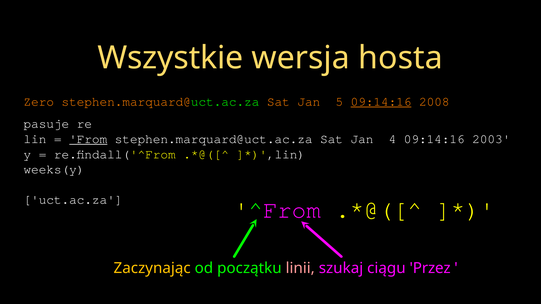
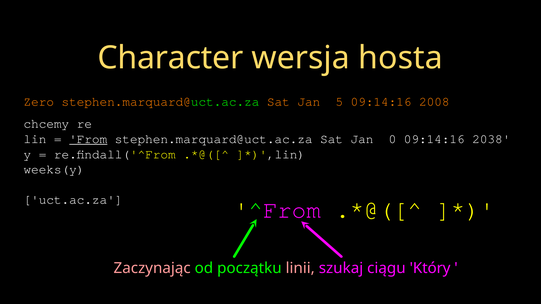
Wszystkie: Wszystkie -> Character (170, 58)
09:14:16 underline: present -> none (381, 102)
pasuje: pasuje -> chcemy (46, 124)
4: 4 -> 0 (392, 139)
2003: 2003 -> 2038 (491, 139)
Zaczynając colour: yellow -> pink (152, 268)
Przez: Przez -> Który (430, 268)
